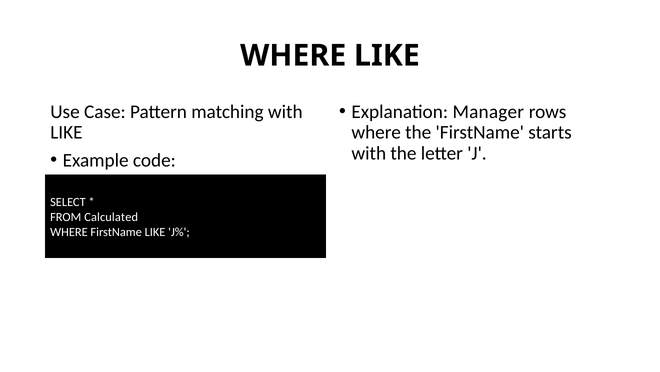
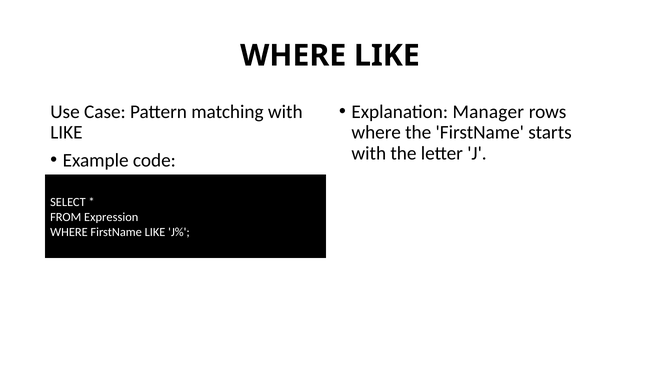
Calculated: Calculated -> Expression (111, 217)
